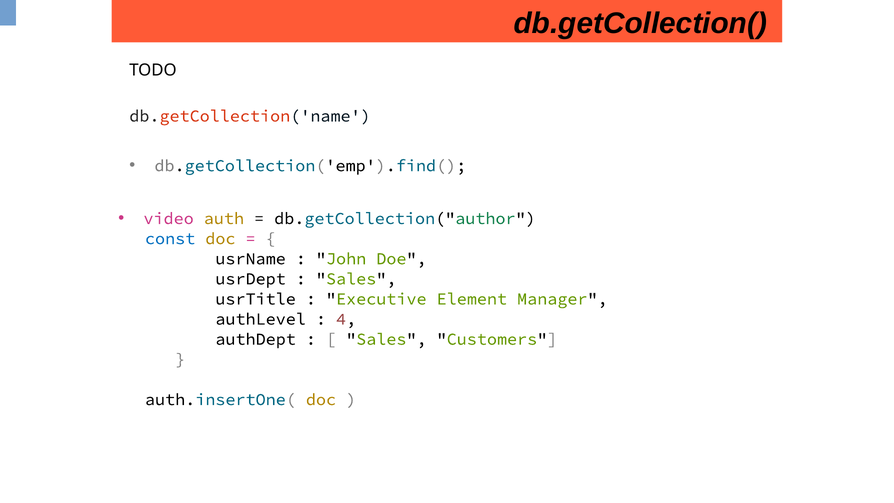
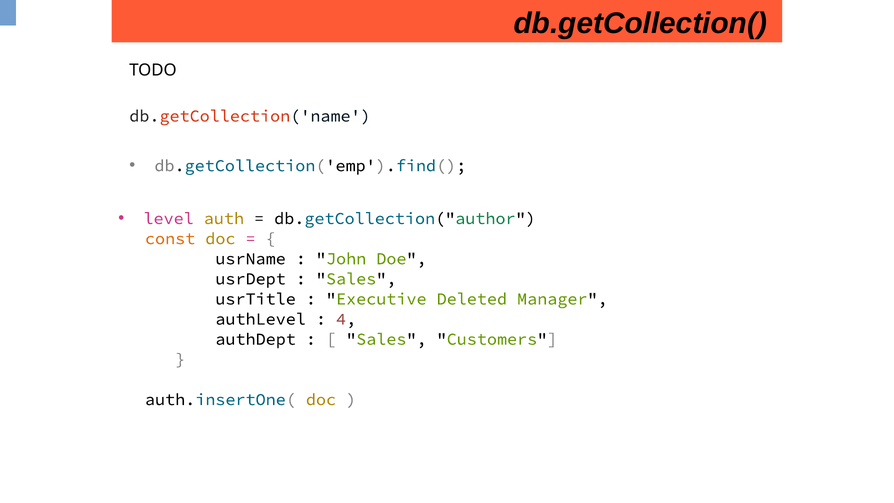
video: video -> level (169, 218)
const colour: blue -> orange (170, 239)
Element: Element -> Deleted (472, 299)
